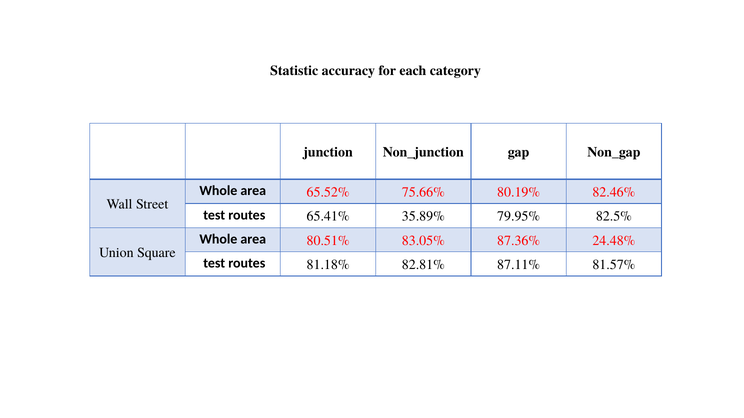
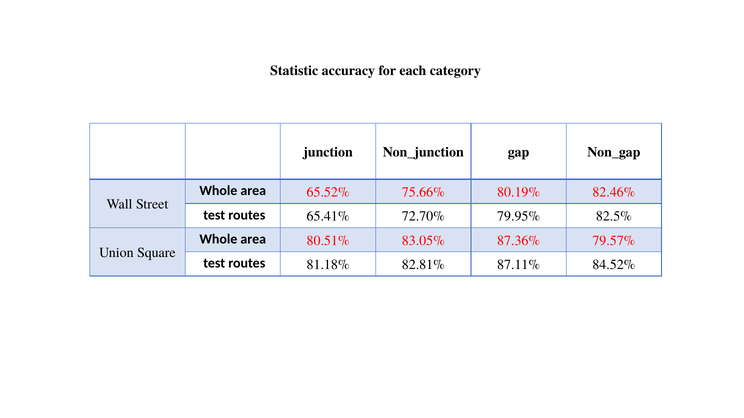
35.89%: 35.89% -> 72.70% (423, 217)
24.48%: 24.48% -> 79.57% (614, 241)
81.57%: 81.57% -> 84.52% (614, 265)
